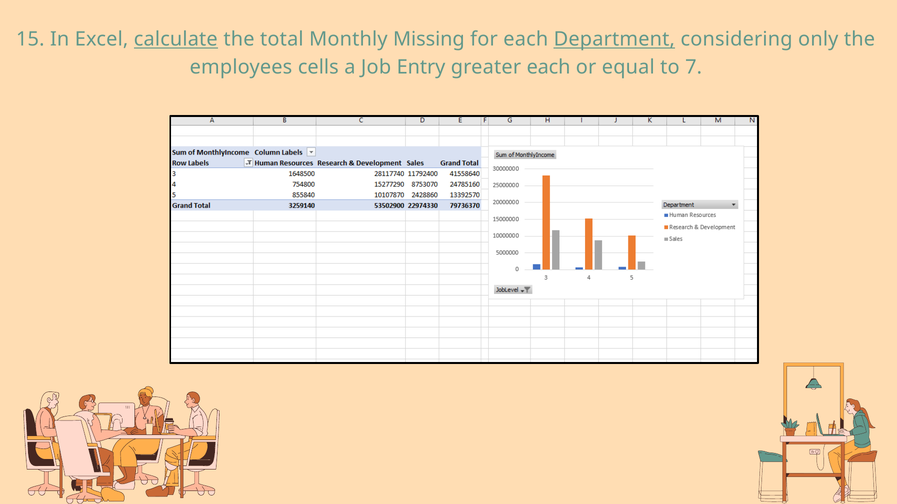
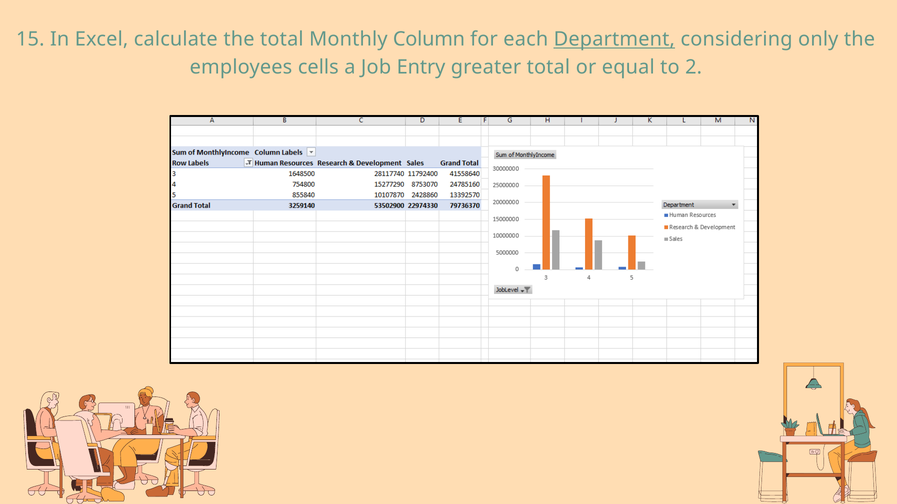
calculate underline: present -> none (176, 39)
Missing: Missing -> Column (429, 39)
greater each: each -> total (548, 67)
7: 7 -> 2 (694, 67)
